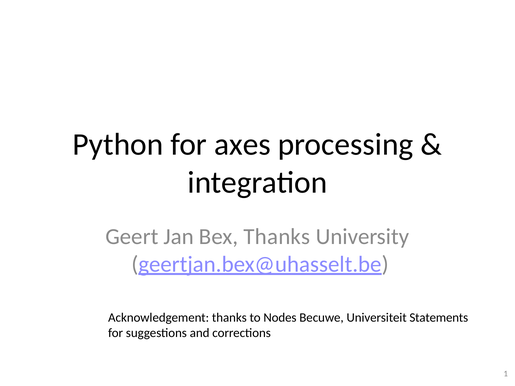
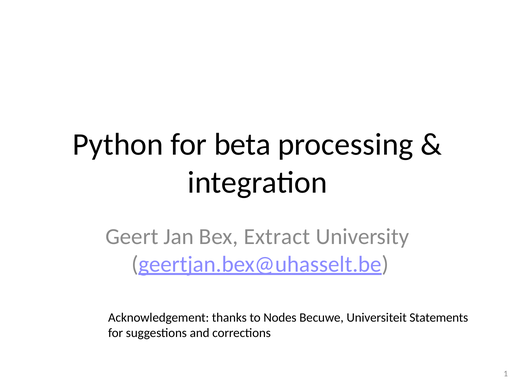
axes: axes -> beta (242, 145)
Bex Thanks: Thanks -> Extract (277, 237)
